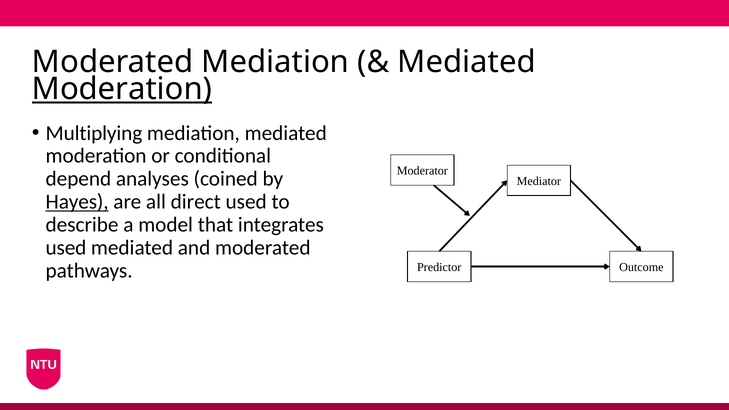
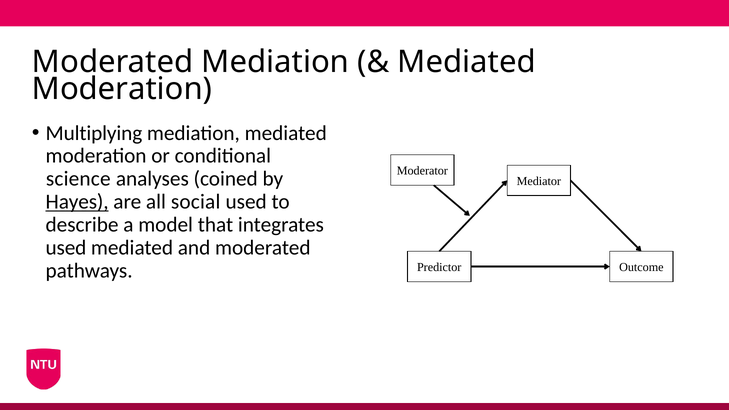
Moderation underline: present -> none (122, 89)
depend: depend -> science (78, 179)
direct: direct -> social (196, 202)
